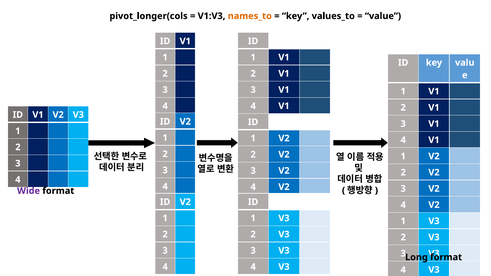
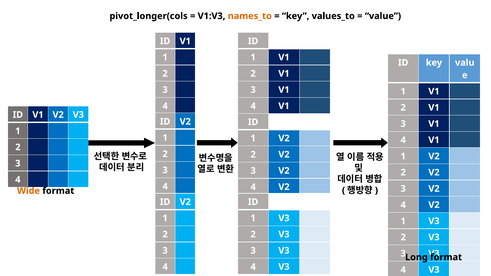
Wide colour: purple -> orange (29, 191)
